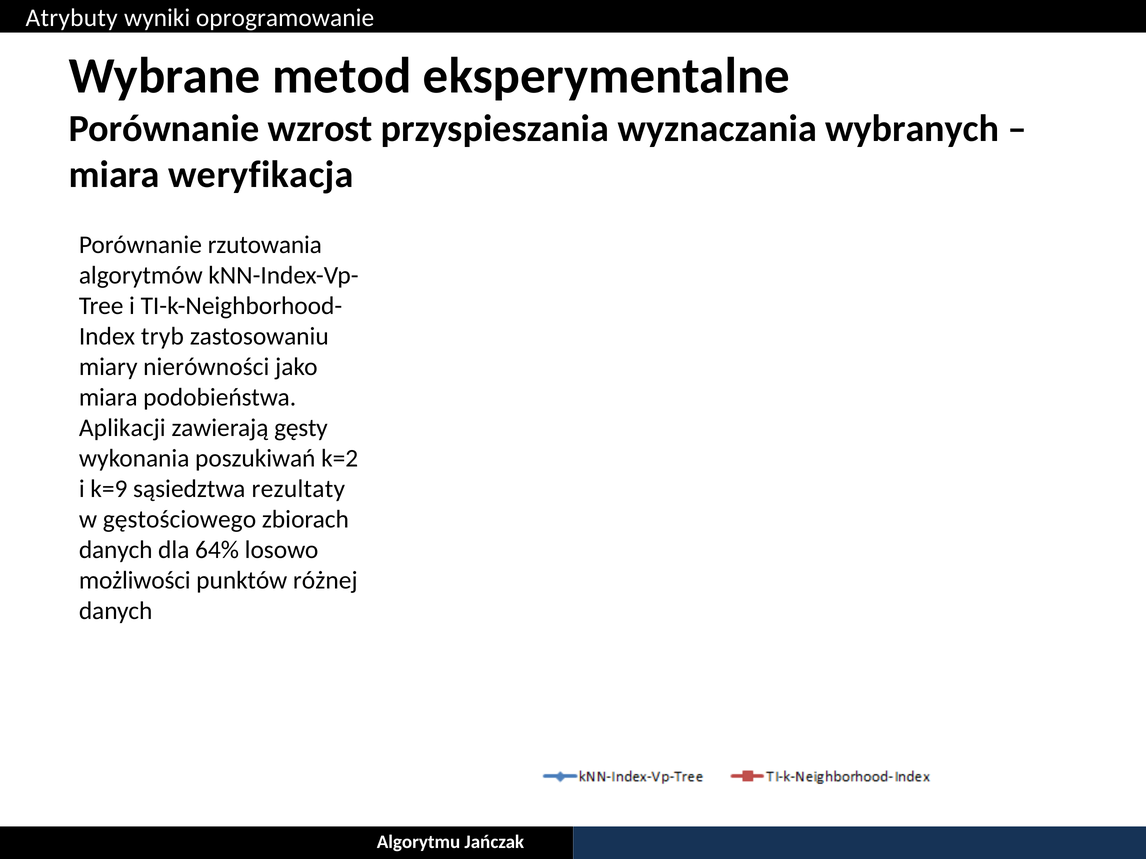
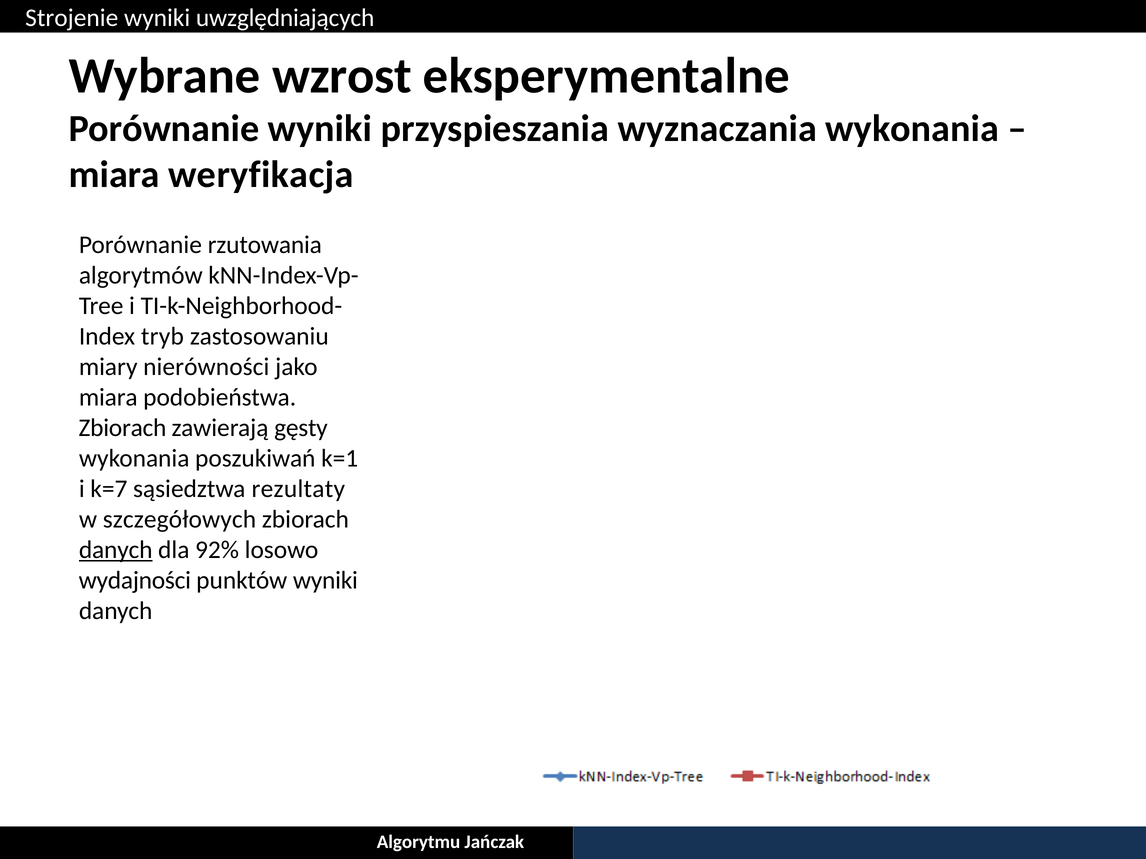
Atrybuty: Atrybuty -> Strojenie (72, 18)
oprogramowanie: oprogramowanie -> uwzględniających (285, 18)
metod: metod -> wzrost (342, 76)
Porównanie wzrost: wzrost -> wyniki (320, 129)
wyznaczania wybranych: wybranych -> wykonania (912, 129)
Aplikacji: Aplikacji -> Zbiorach (122, 428)
k=2: k=2 -> k=1 (340, 459)
k=9: k=9 -> k=7 (109, 489)
gęstościowego: gęstościowego -> szczegółowych (179, 520)
danych underline: none -> present (116, 550)
64%: 64% -> 92% (217, 550)
możliwości: możliwości -> wydajności (135, 581)
punktów różnej: różnej -> wyniki (325, 581)
